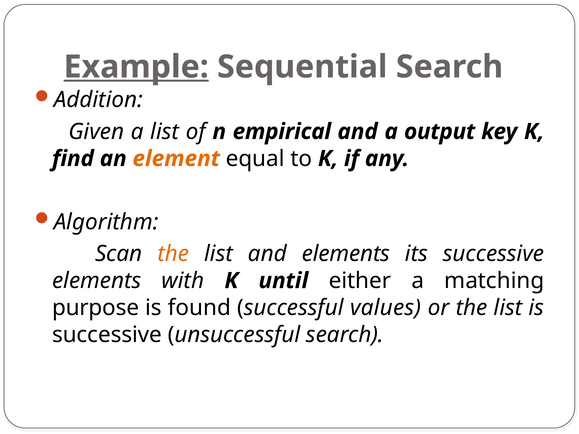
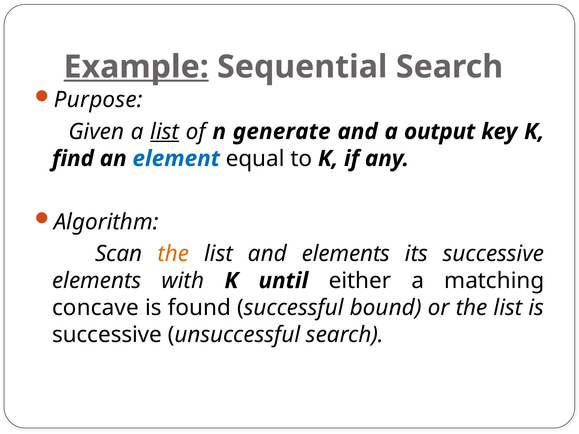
Addition: Addition -> Purpose (98, 100)
list underline: none -> present (165, 132)
empirical: empirical -> generate (282, 132)
element colour: orange -> blue (176, 159)
purpose: purpose -> concave (95, 308)
values: values -> bound (386, 308)
